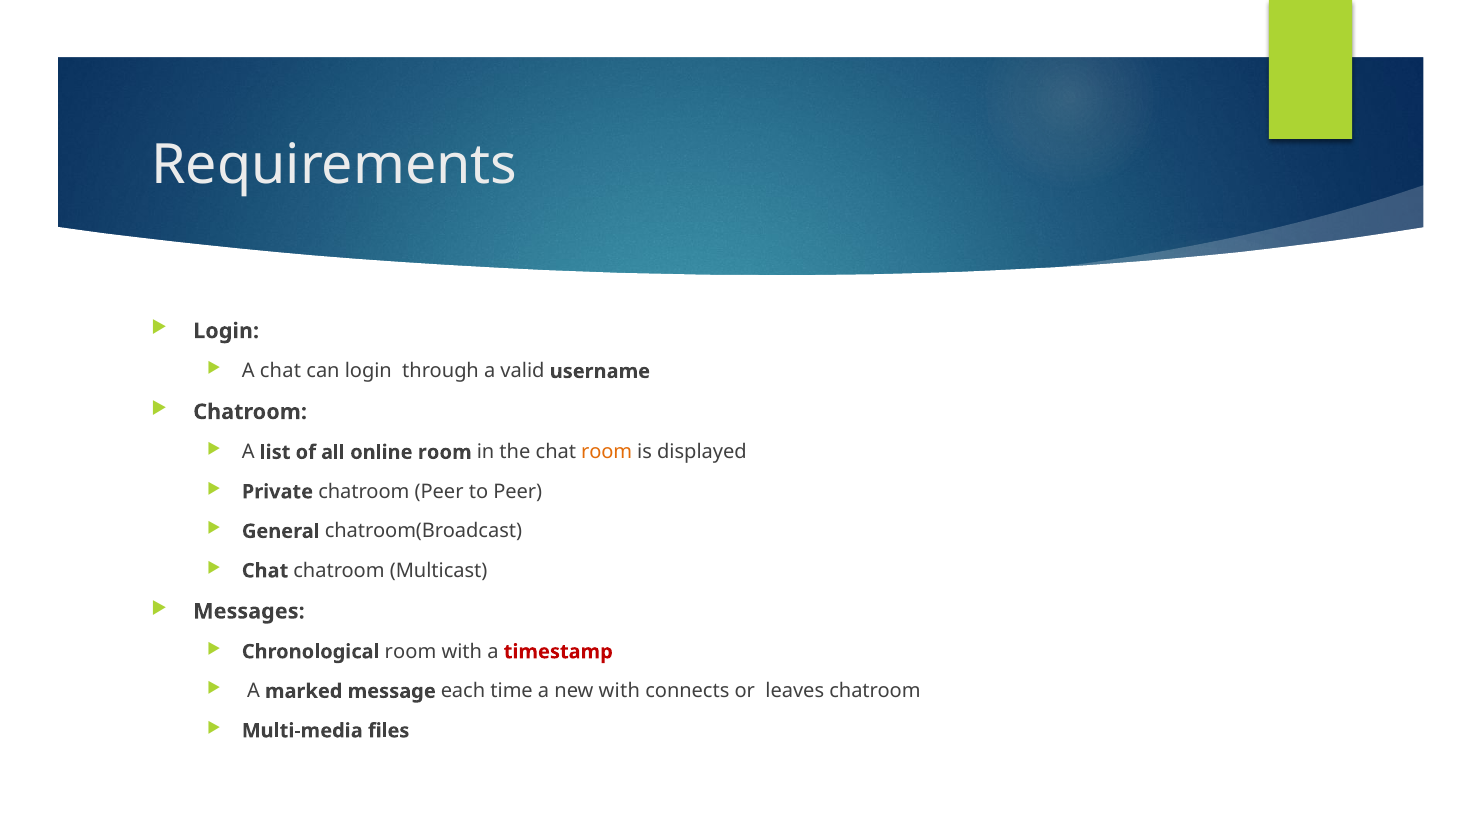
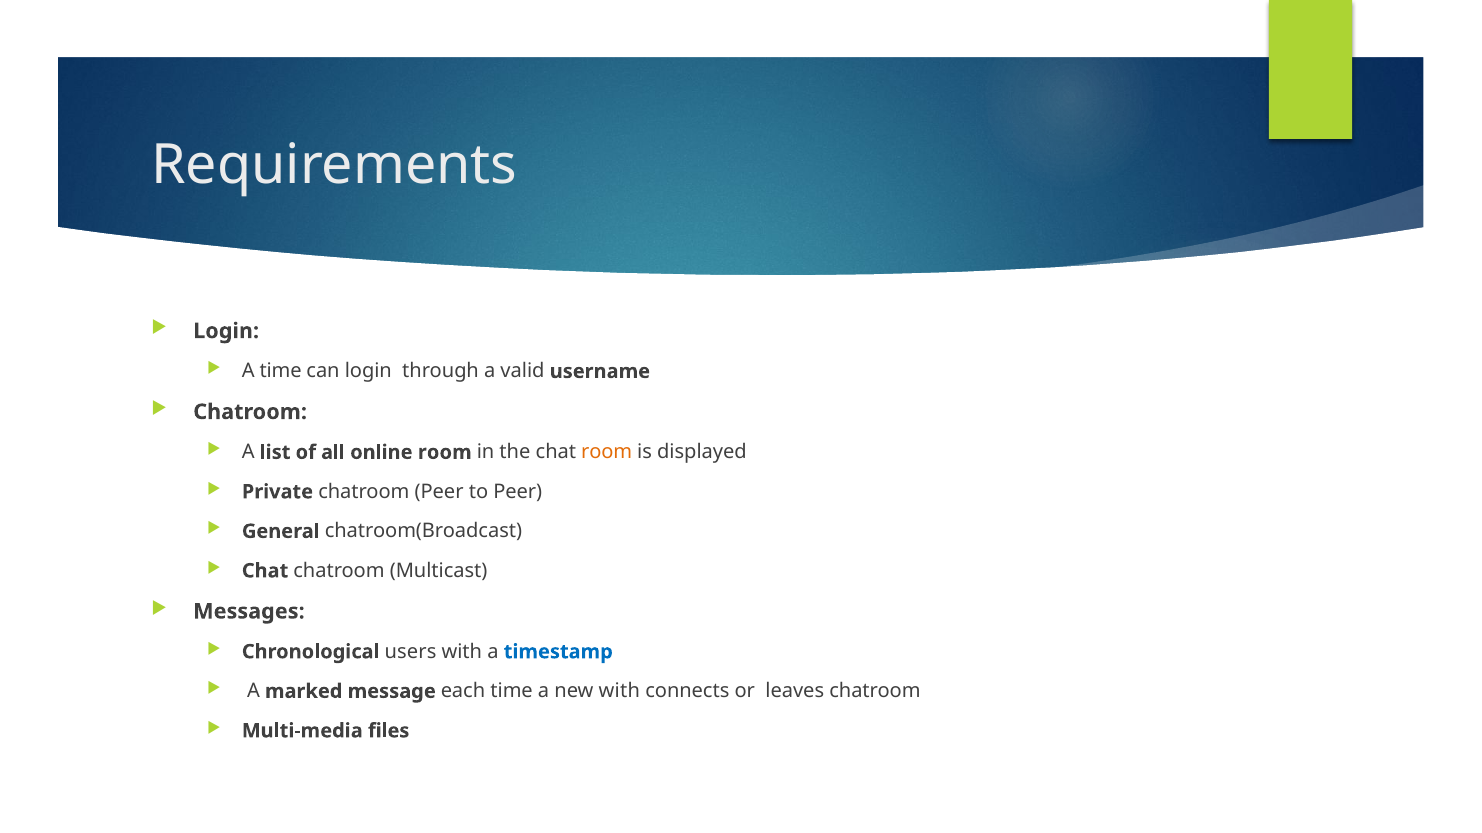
A chat: chat -> time (281, 372)
Chronological room: room -> users (411, 652)
timestamp colour: red -> blue (558, 652)
